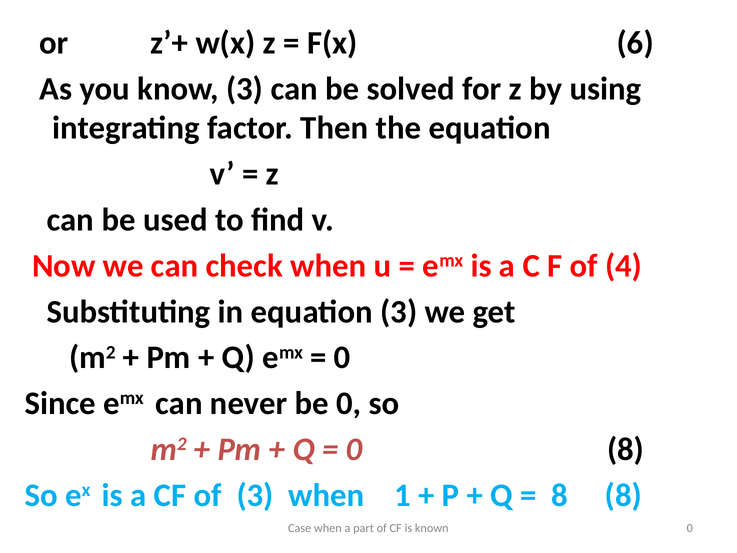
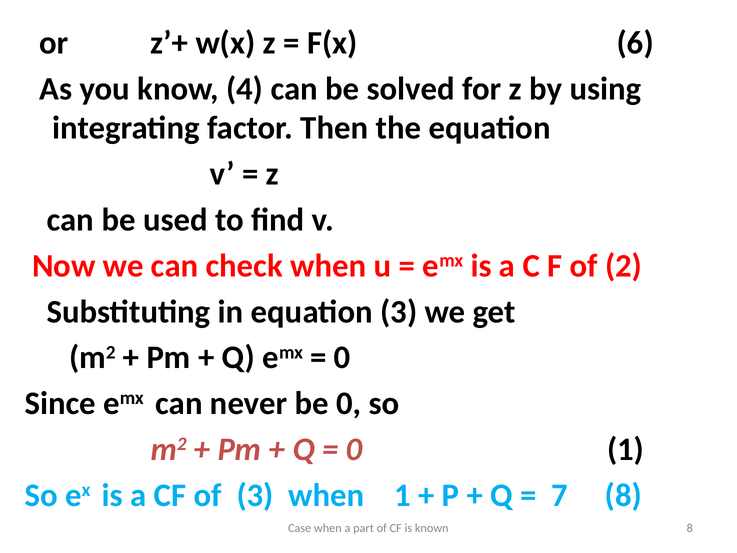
know 3: 3 -> 4 (245, 89)
4: 4 -> 2 (624, 266)
0 8: 8 -> 1 (626, 449)
8: 8 -> 7 (560, 495)
known 0: 0 -> 8 (690, 528)
